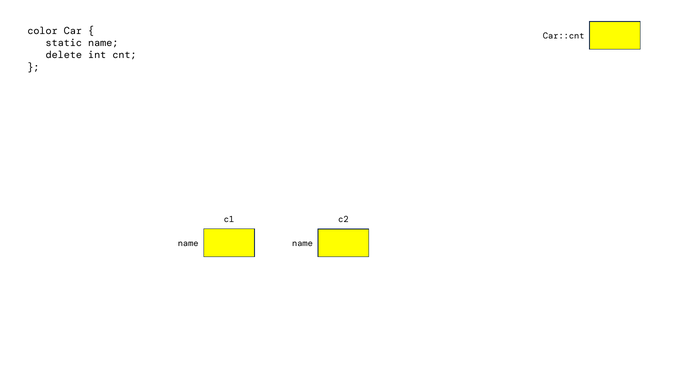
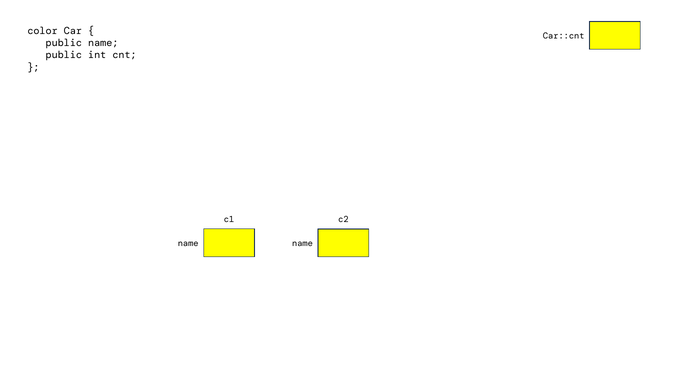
static: static -> public (64, 43)
delete: delete -> public (64, 55)
